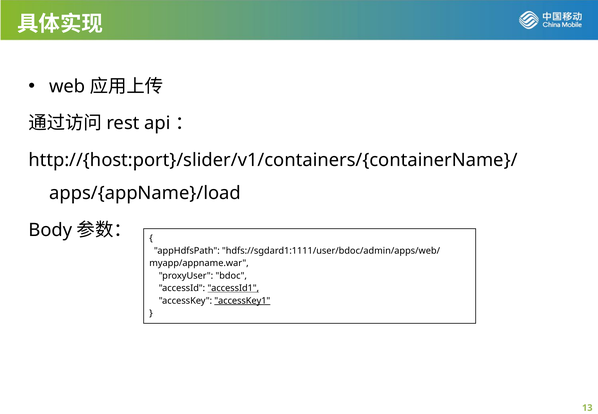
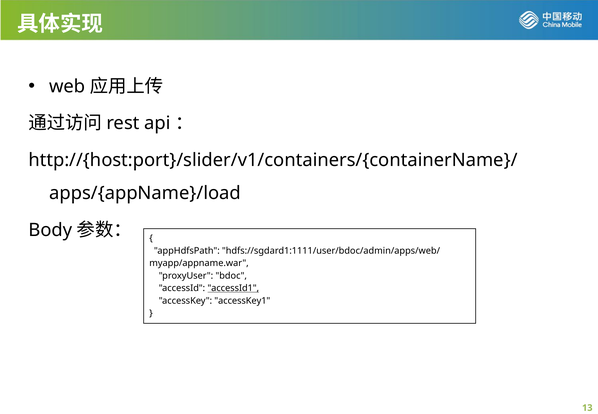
accessKey1 underline: present -> none (242, 301)
